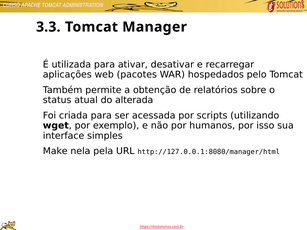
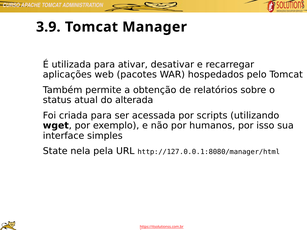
3.3: 3.3 -> 3.9 (48, 27)
Make: Make -> State (55, 151)
